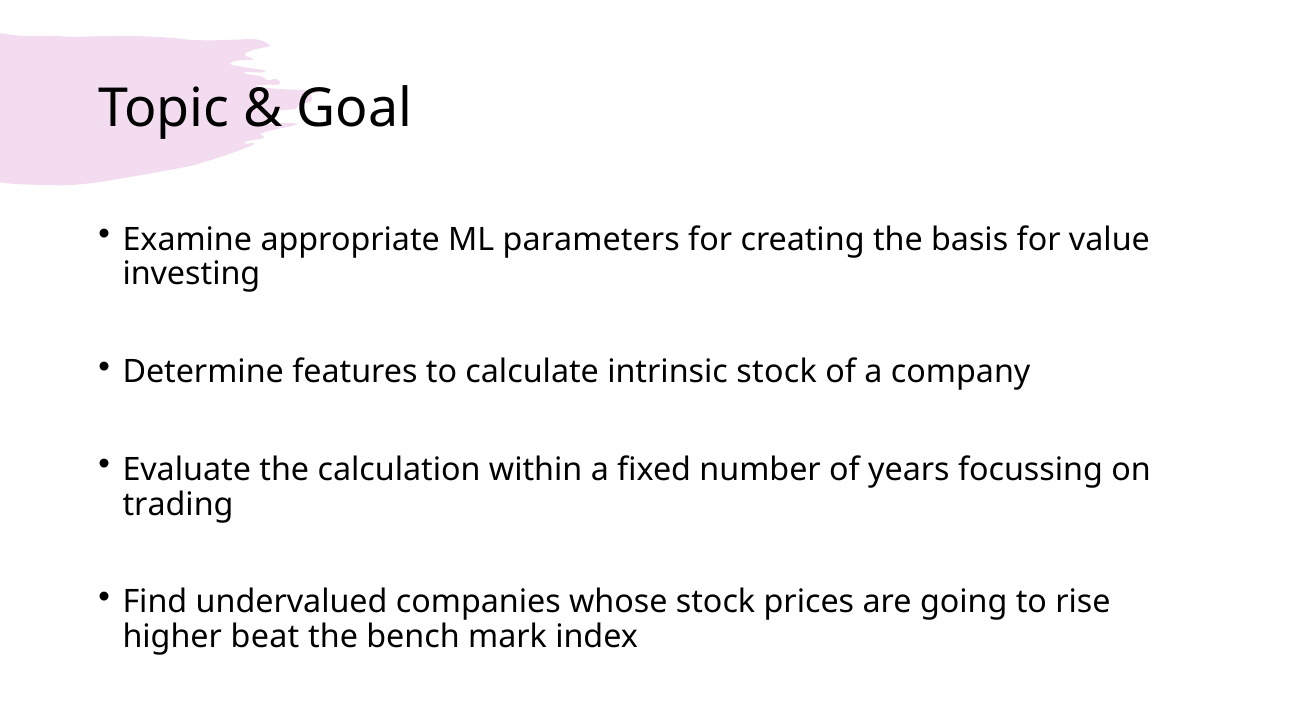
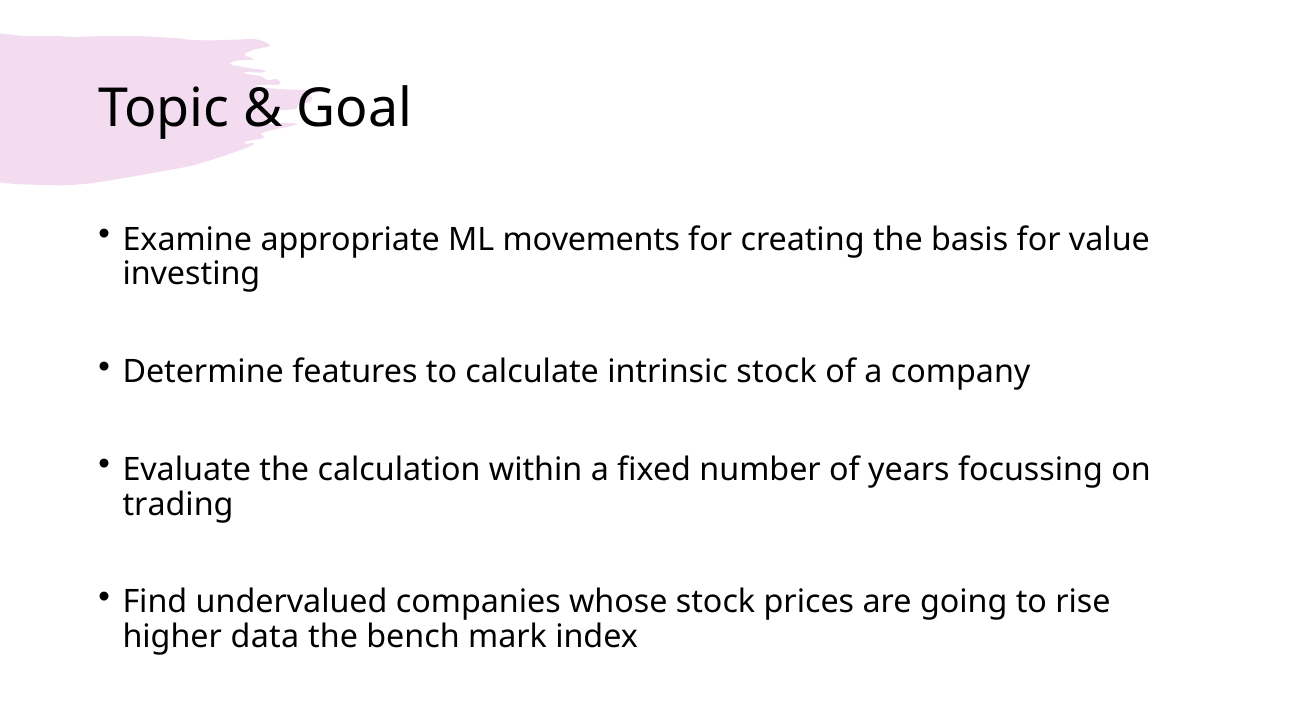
parameters: parameters -> movements (591, 239)
beat: beat -> data (265, 637)
